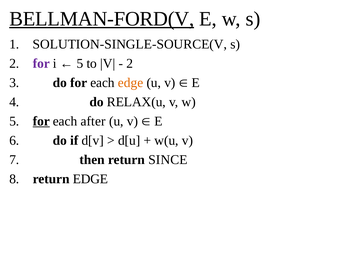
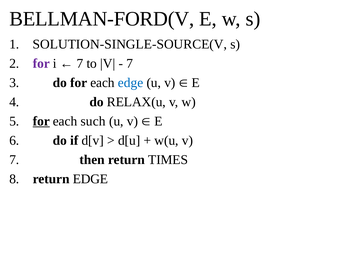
BELLMAN-FORD(V underline: present -> none (102, 19)
5: 5 -> 7 (80, 63)
2: 2 -> 7 (130, 63)
edge colour: orange -> blue (131, 83)
after: after -> such (93, 121)
SINCE: SINCE -> TIMES (168, 160)
